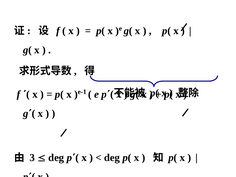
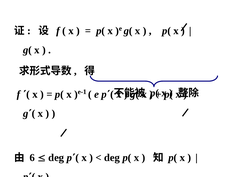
3: 3 -> 6 (32, 158)
